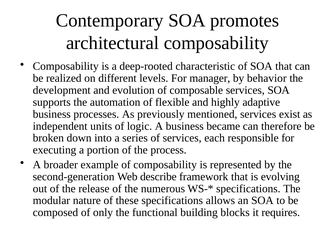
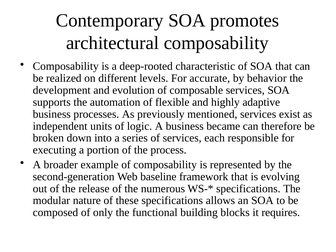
manager: manager -> accurate (210, 78)
describe: describe -> baseline (158, 177)
